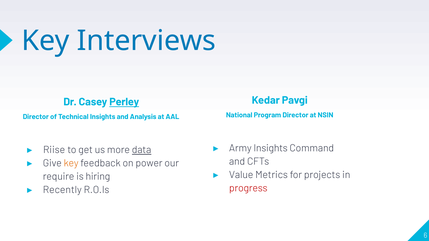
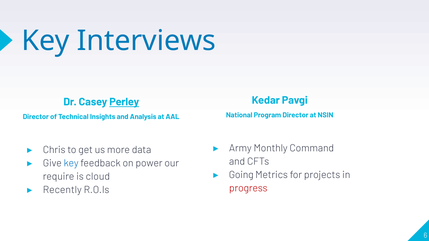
Army Insights: Insights -> Monthly (271, 148)
Riise: Riise -> Chris (54, 150)
data underline: present -> none (142, 150)
key colour: orange -> blue (71, 163)
Value: Value -> Going (241, 175)
hiring: hiring -> cloud (98, 177)
